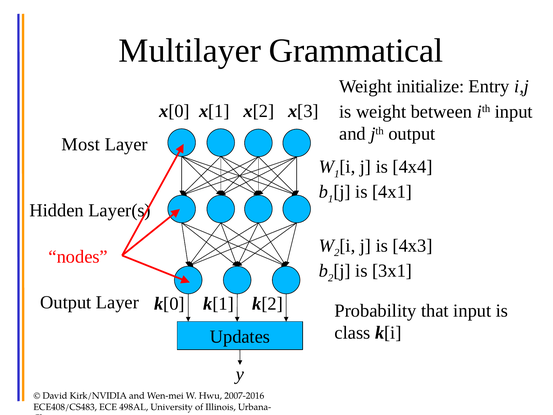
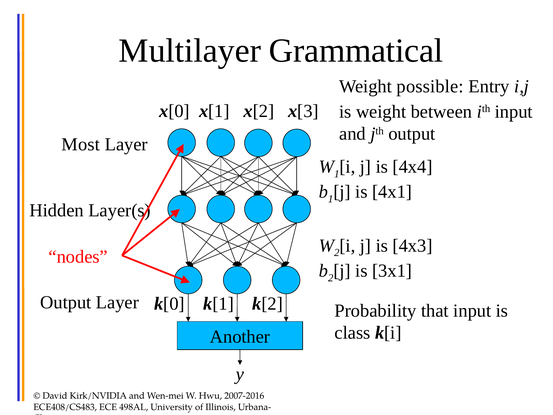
initialize: initialize -> possible (430, 87)
Updates: Updates -> Another (240, 336)
